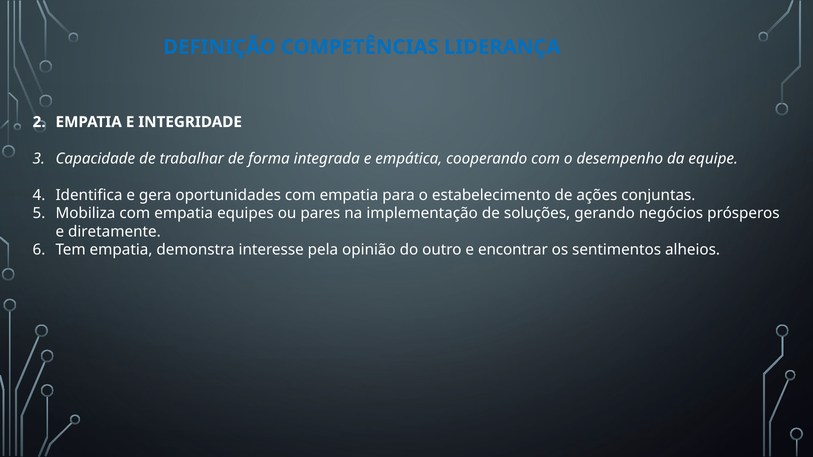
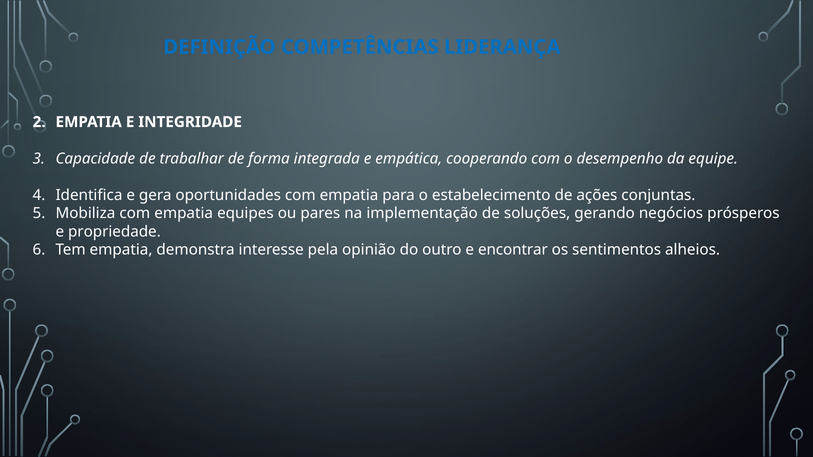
diretamente: diretamente -> propriedade (114, 232)
